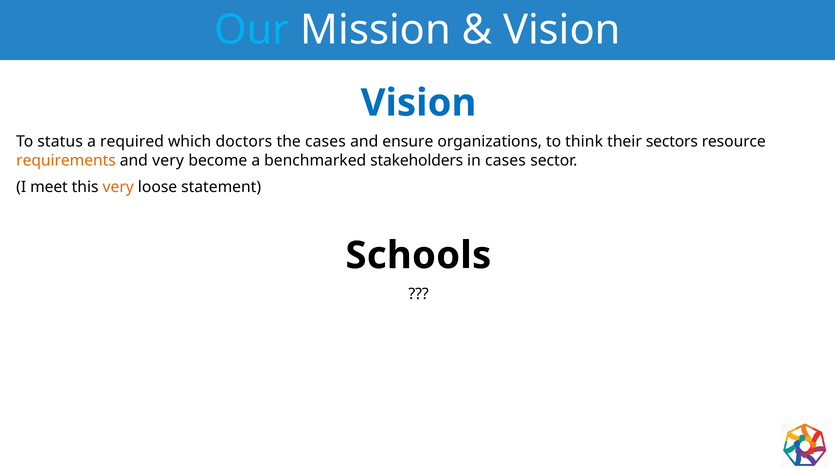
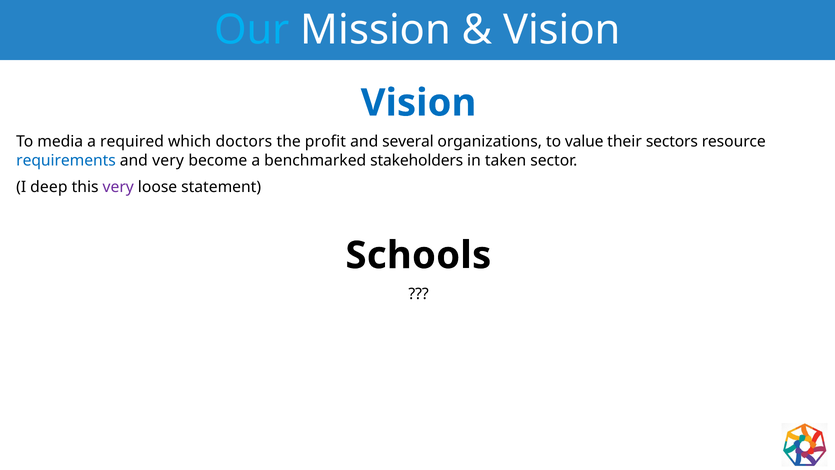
status: status -> media (60, 142)
the cases: cases -> profit (325, 142)
ensure: ensure -> several (408, 142)
think: think -> value (584, 142)
requirements colour: orange -> blue (66, 160)
in cases: cases -> taken (506, 160)
meet: meet -> deep (49, 187)
very colour: orange -> purple (118, 187)
